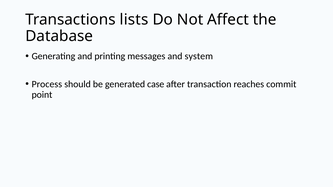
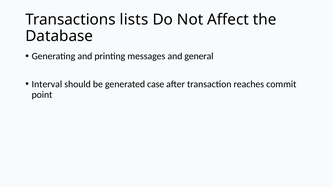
system: system -> general (199, 56)
Process: Process -> Interval (47, 84)
